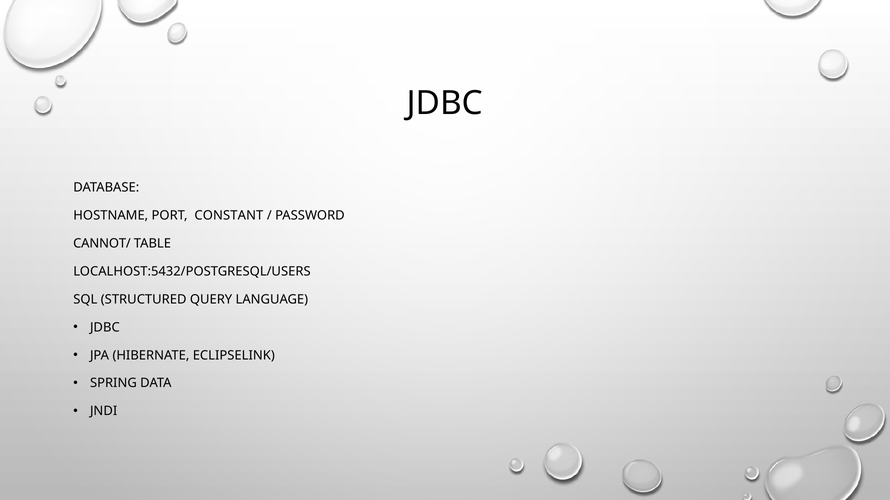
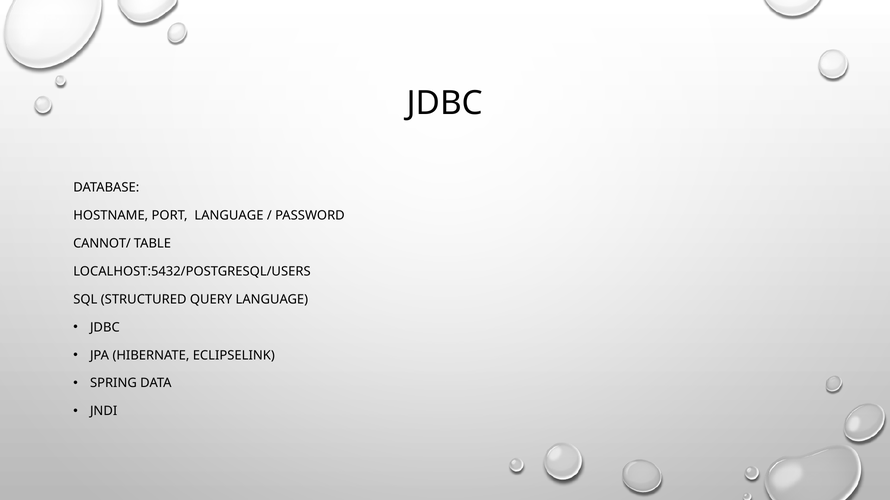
PORT CONSTANT: CONSTANT -> LANGUAGE (229, 216)
